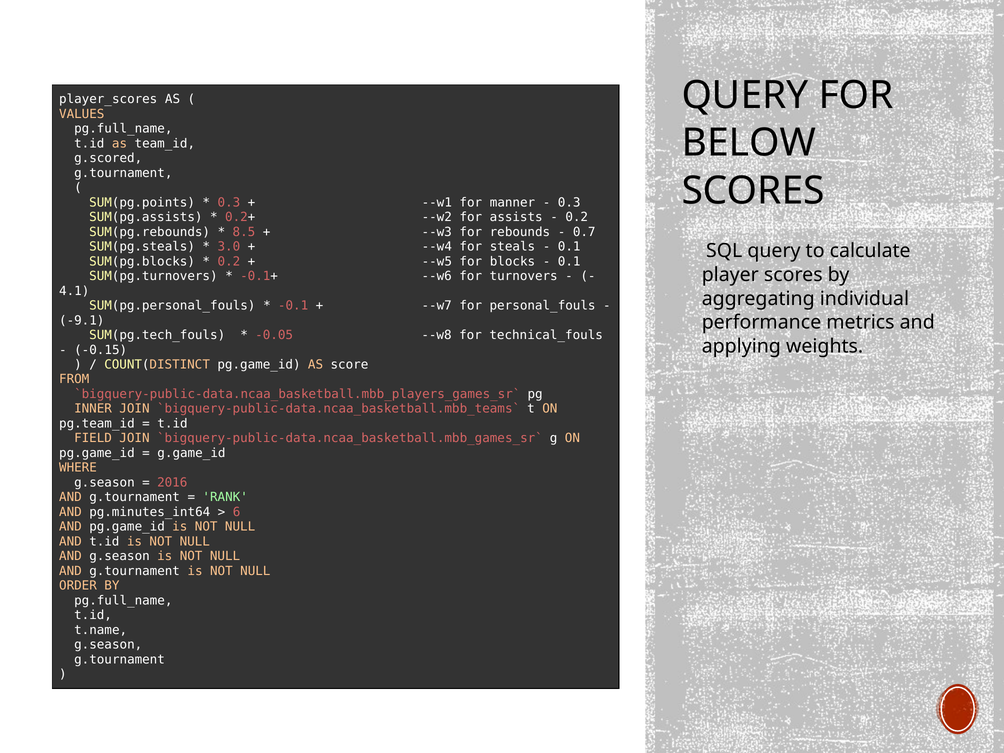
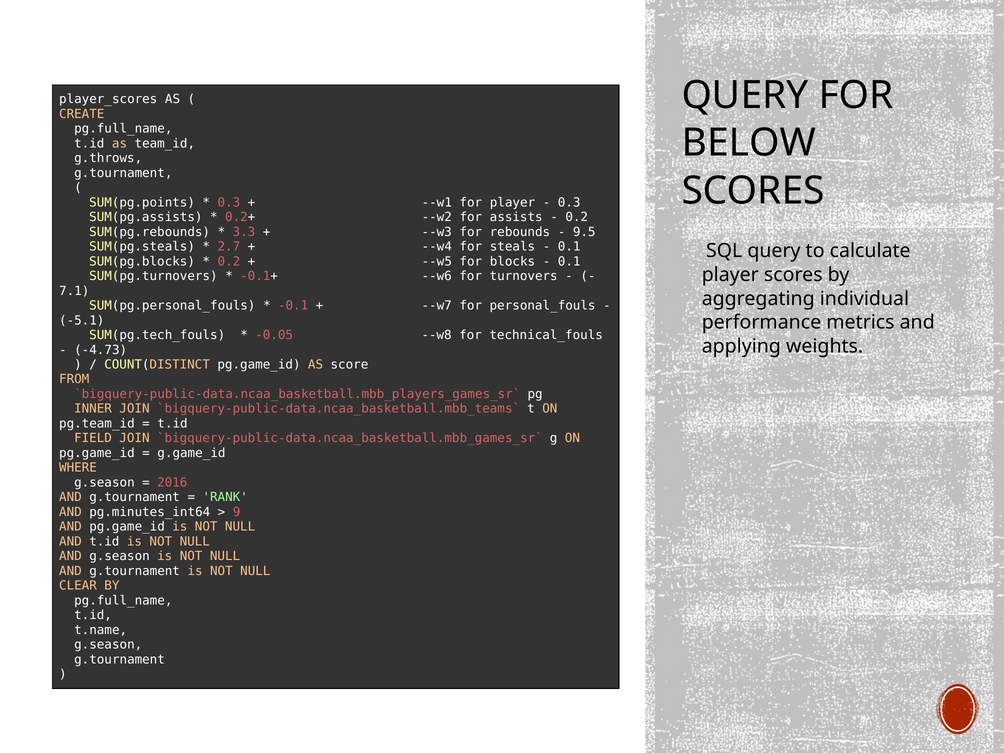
VALUES: VALUES -> CREATE (82, 114)
g.scored: g.scored -> g.throws (108, 158)
for manner: manner -> player (512, 202)
8.5: 8.5 -> 3.3 (244, 232)
0.7: 0.7 -> 9.5 (584, 232)
3.0: 3.0 -> 2.7 (229, 247)
4.1: 4.1 -> 7.1 (74, 291)
-9.1: -9.1 -> -5.1 (82, 320)
-0.15: -0.15 -> -4.73 (101, 350)
6: 6 -> 9 (237, 512)
ORDER: ORDER -> CLEAR (78, 586)
